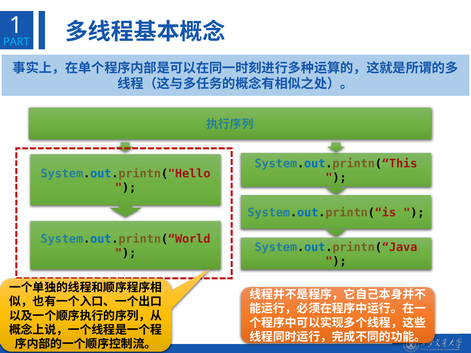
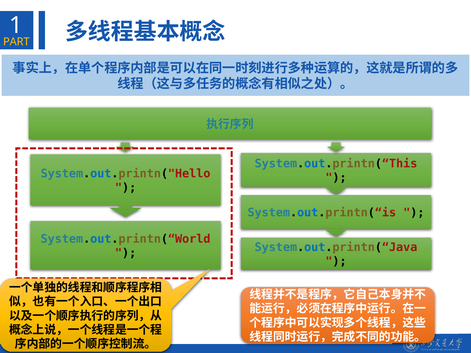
PART colour: light blue -> yellow (16, 42)
